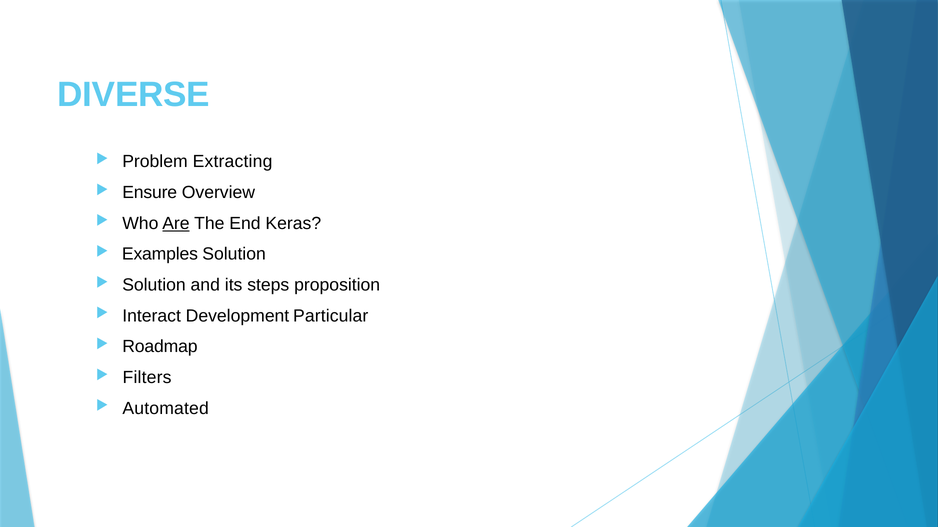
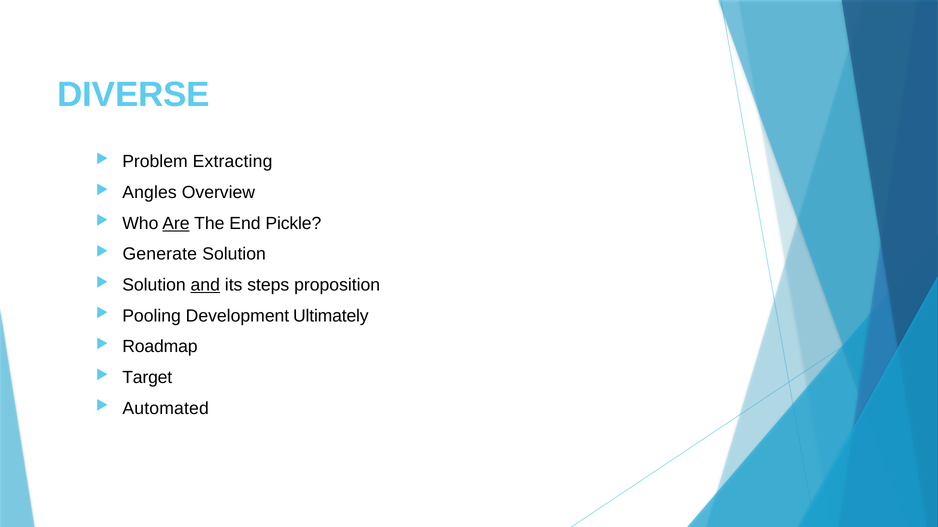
Ensure: Ensure -> Angles (150, 193)
Keras: Keras -> Pickle (293, 224)
Examples: Examples -> Generate (160, 254)
and underline: none -> present (205, 285)
Interact: Interact -> Pooling (152, 316)
Particular: Particular -> Ultimately (331, 316)
Filters: Filters -> Target (147, 378)
